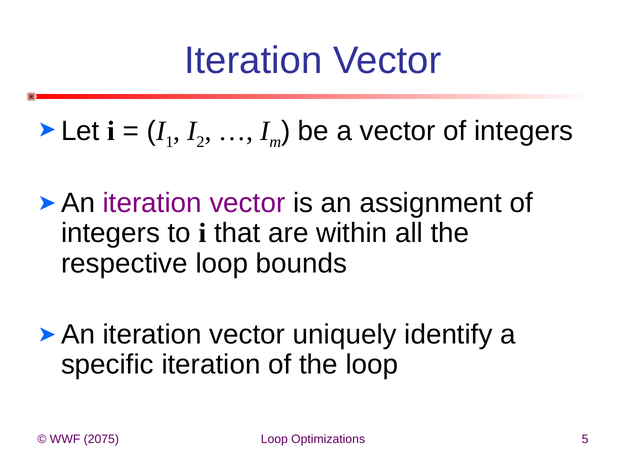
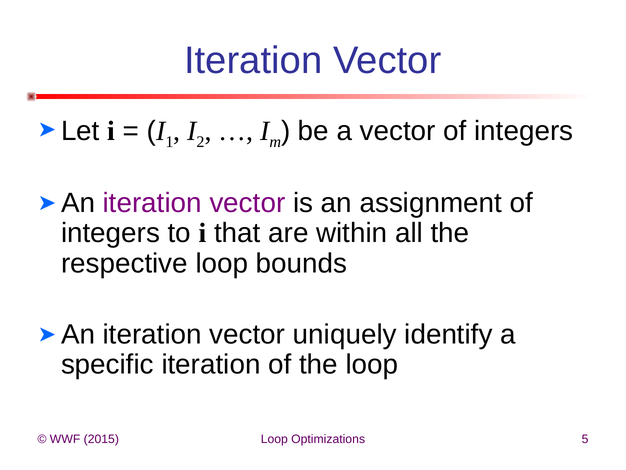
2075: 2075 -> 2015 (101, 439)
